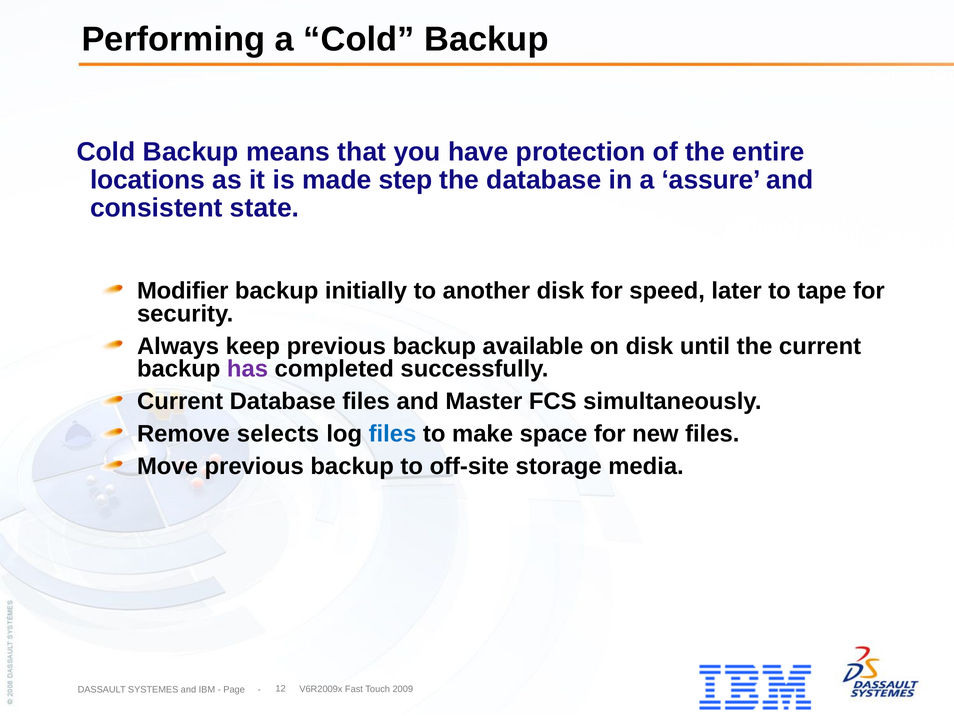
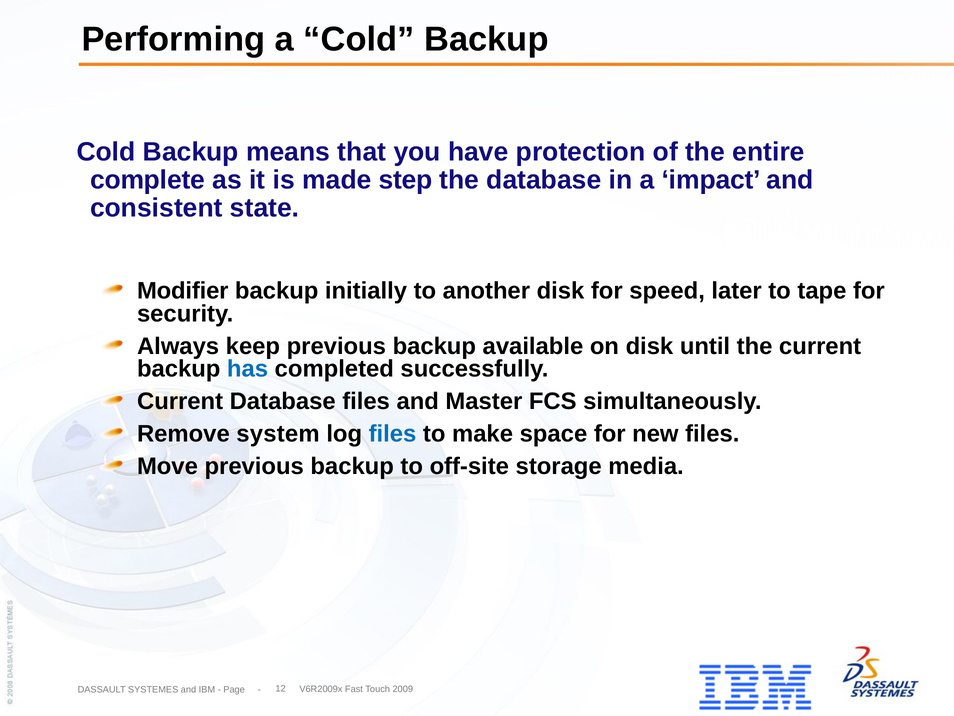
locations: locations -> complete (148, 180)
assure: assure -> impact (711, 180)
has colour: purple -> blue (248, 369)
selects: selects -> system (278, 434)
